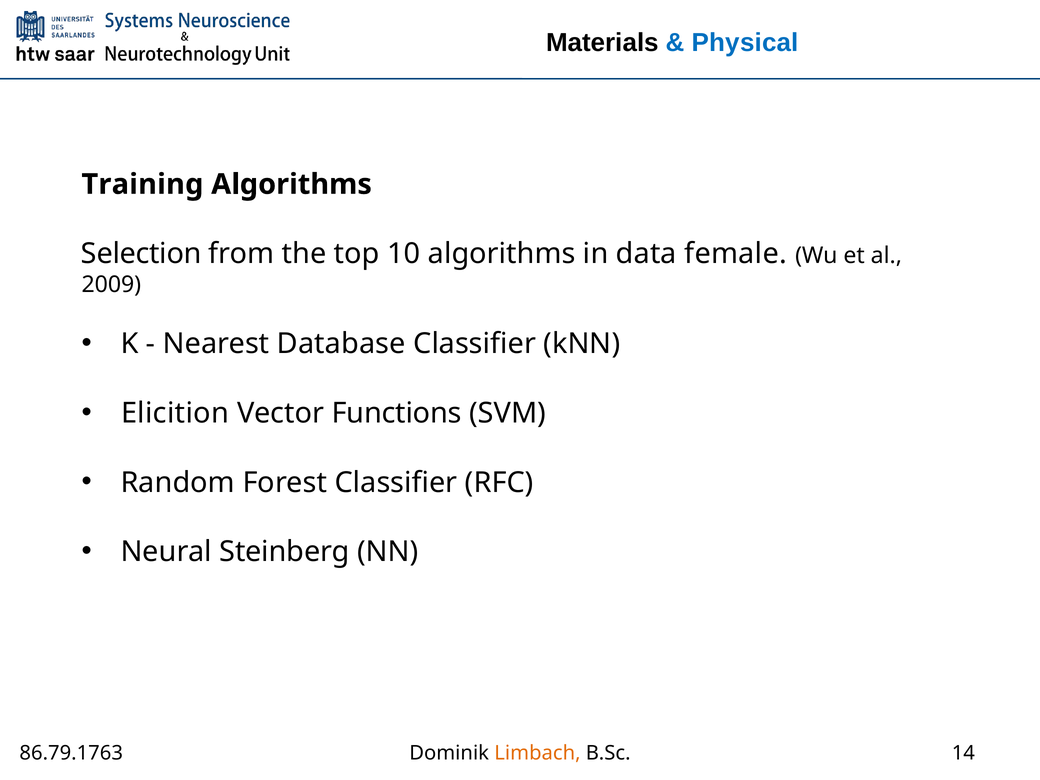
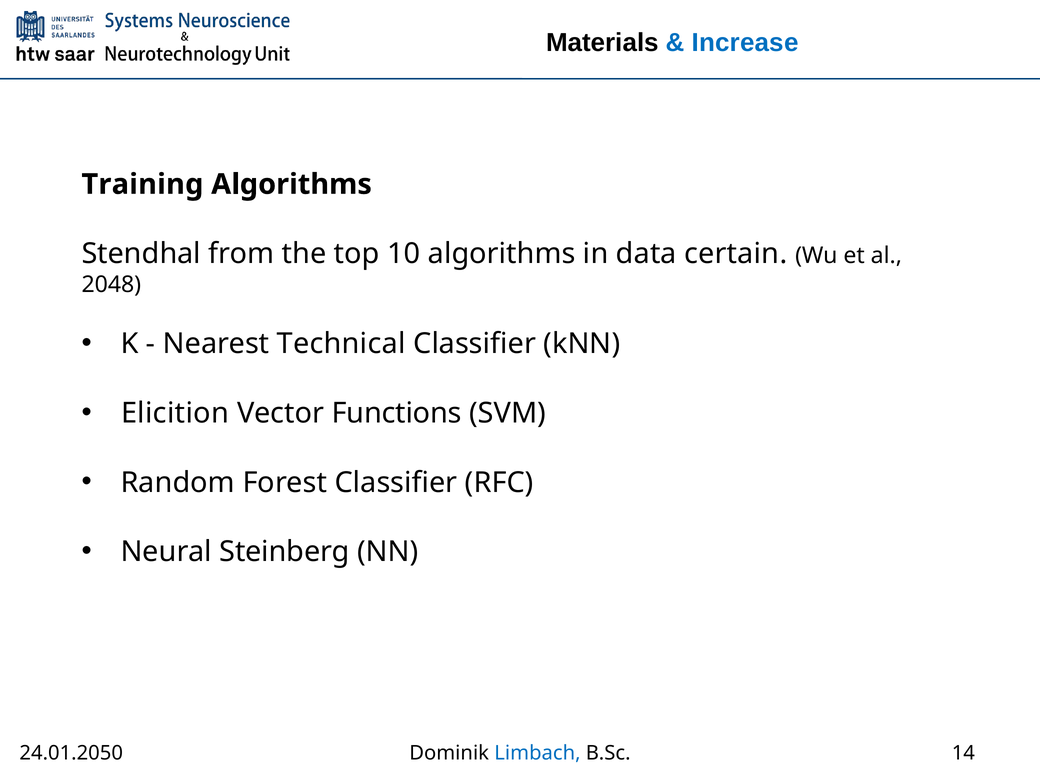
Physical: Physical -> Increase (745, 43)
Selection: Selection -> Stendhal (141, 254)
female: female -> certain (736, 254)
2009: 2009 -> 2048 (111, 284)
Database: Database -> Technical (341, 344)
86.79.1763: 86.79.1763 -> 24.01.2050 (71, 753)
Limbach colour: orange -> blue (537, 753)
